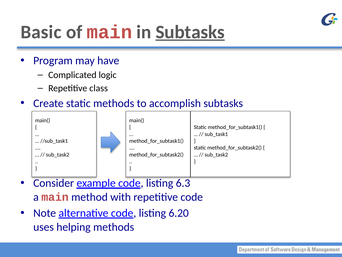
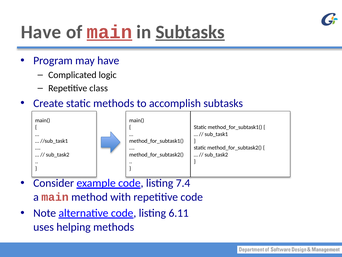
Basic: Basic -> Have (41, 32)
main underline: none -> present (109, 32)
6.3: 6.3 -> 7.4 (183, 183)
6.20: 6.20 -> 6.11 (179, 213)
